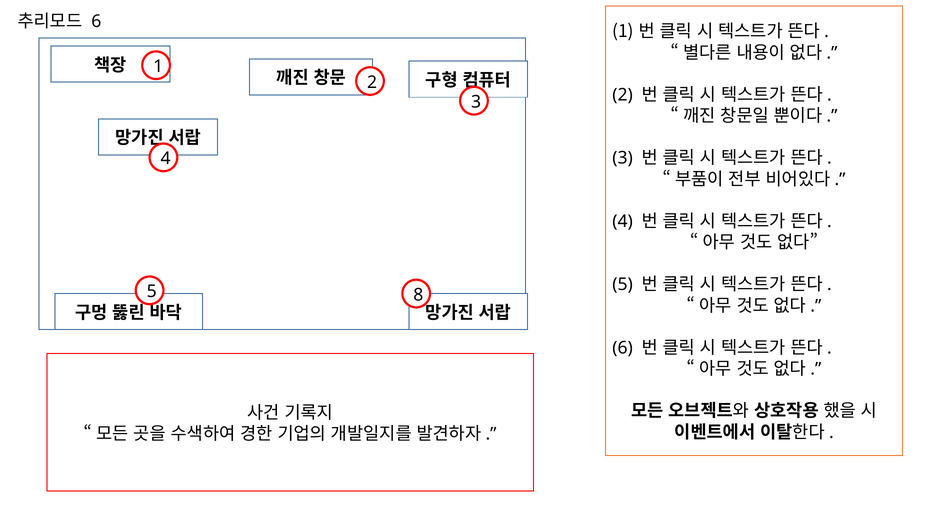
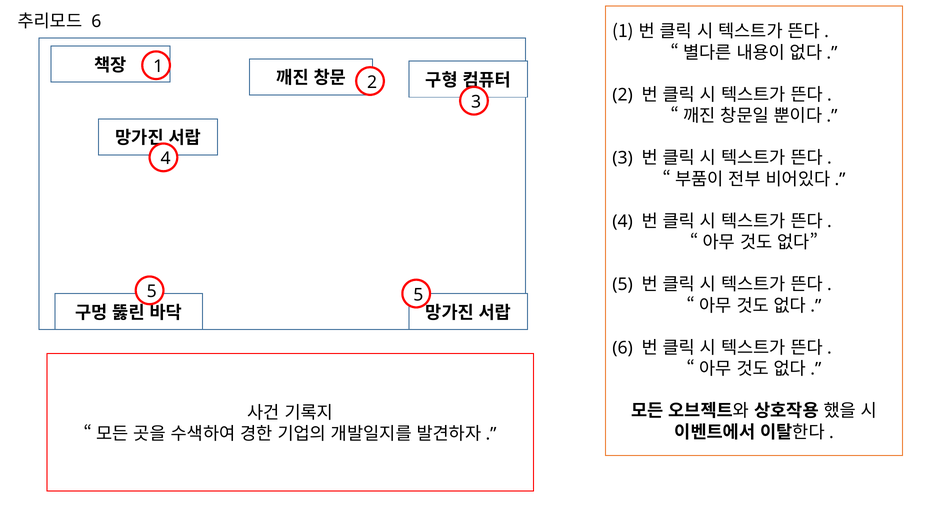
5 8: 8 -> 5 (418, 295)
